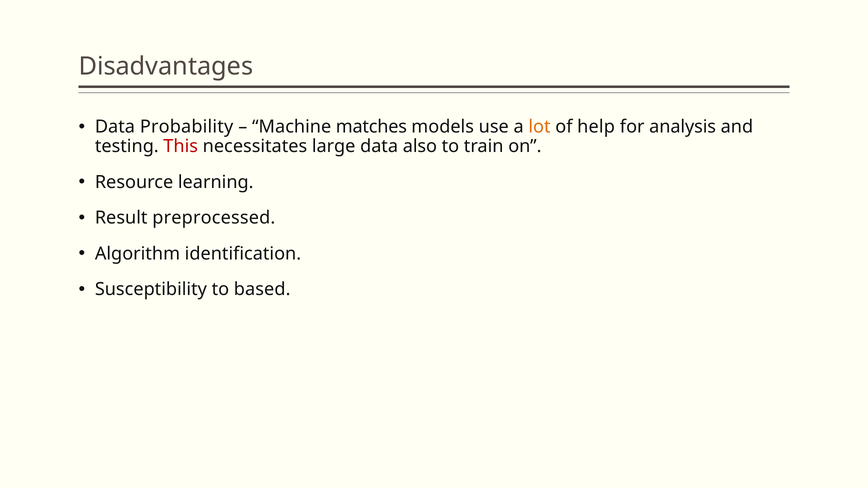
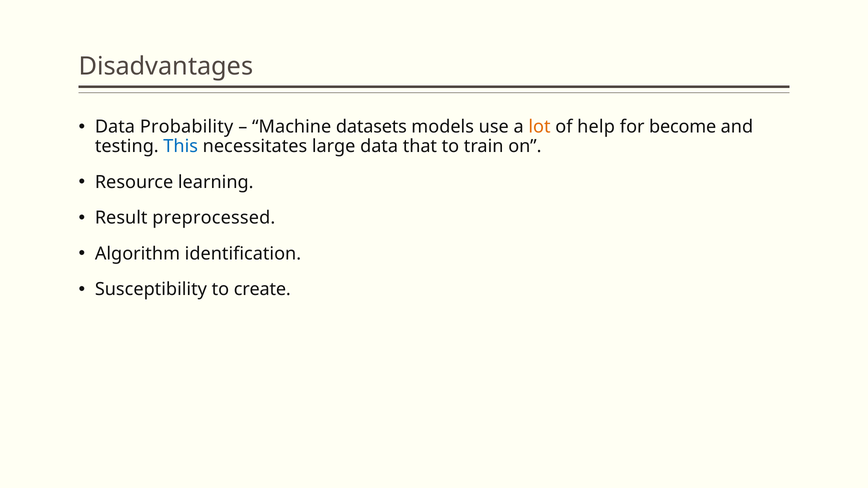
matches: matches -> datasets (371, 127)
analysis: analysis -> become (683, 127)
This colour: red -> blue (181, 146)
also: also -> that (420, 146)
based: based -> create (262, 290)
